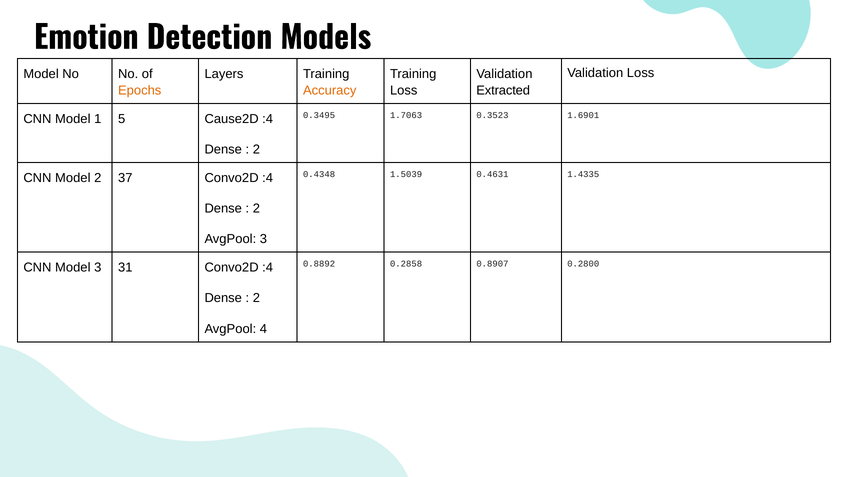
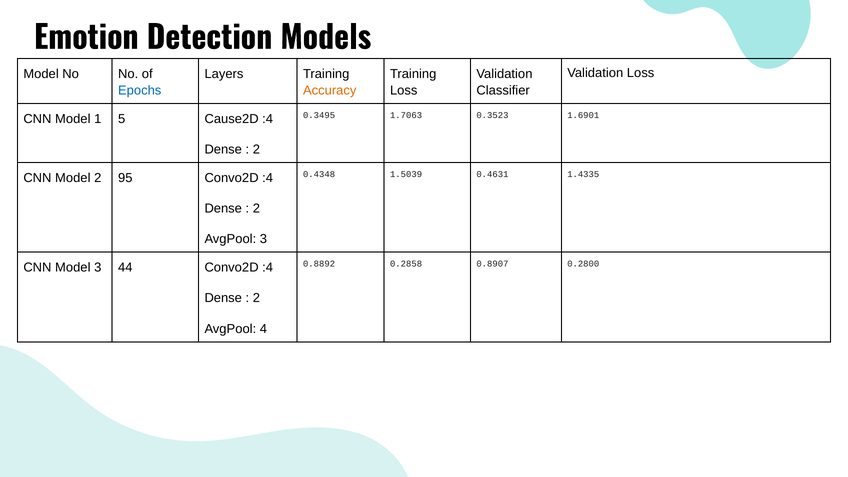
Epochs colour: orange -> blue (140, 90)
Extracted: Extracted -> Classifier (503, 90)
37: 37 -> 95 (125, 178)
31: 31 -> 44 (125, 268)
